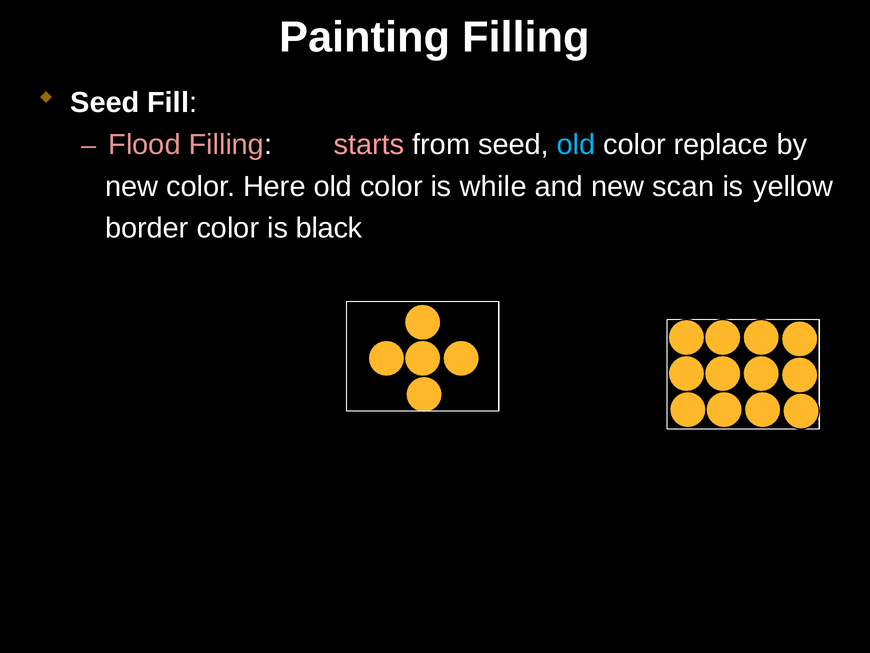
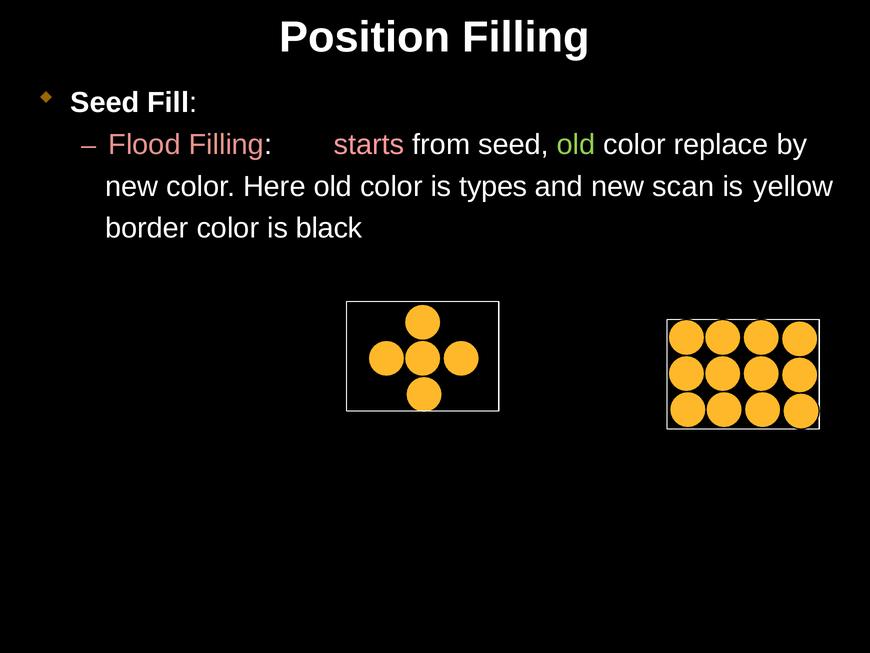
Painting: Painting -> Position (365, 37)
old colour: light blue -> light green (576, 145)
while: while -> types (493, 186)
